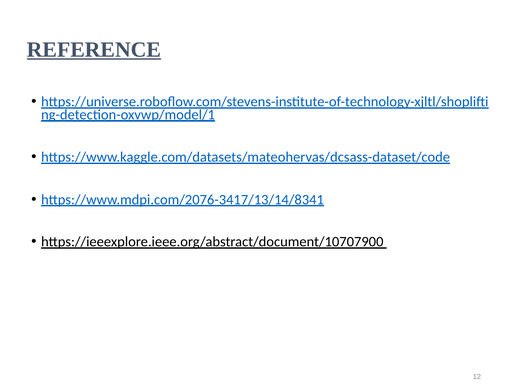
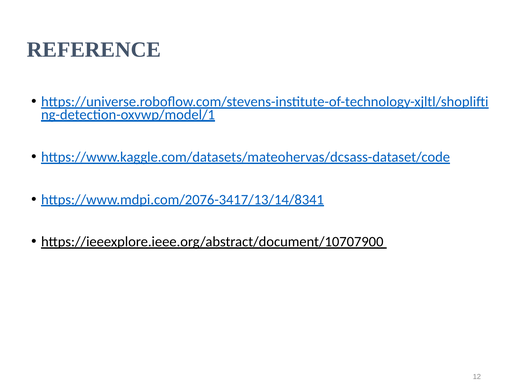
REFERENCE underline: present -> none (94, 50)
